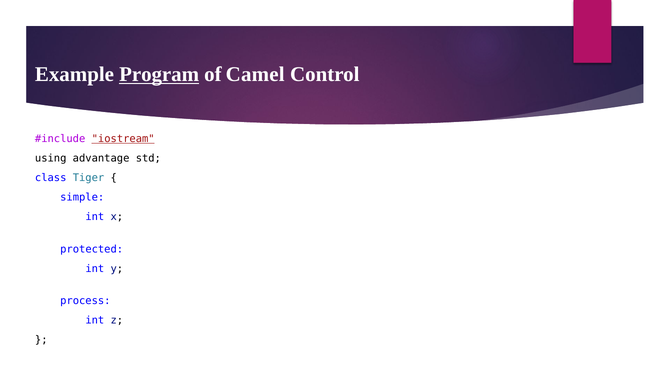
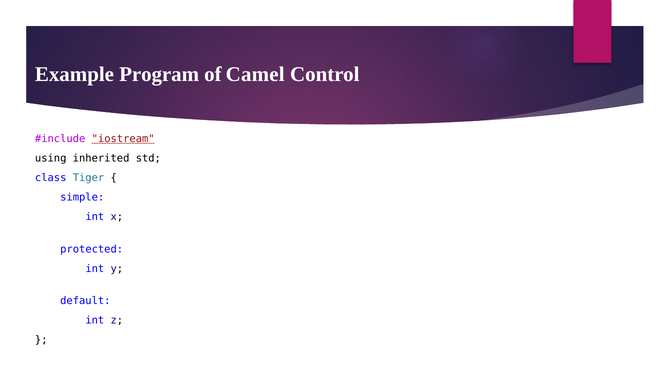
Program underline: present -> none (159, 74)
advantage: advantage -> inherited (101, 158)
process: process -> default (85, 301)
